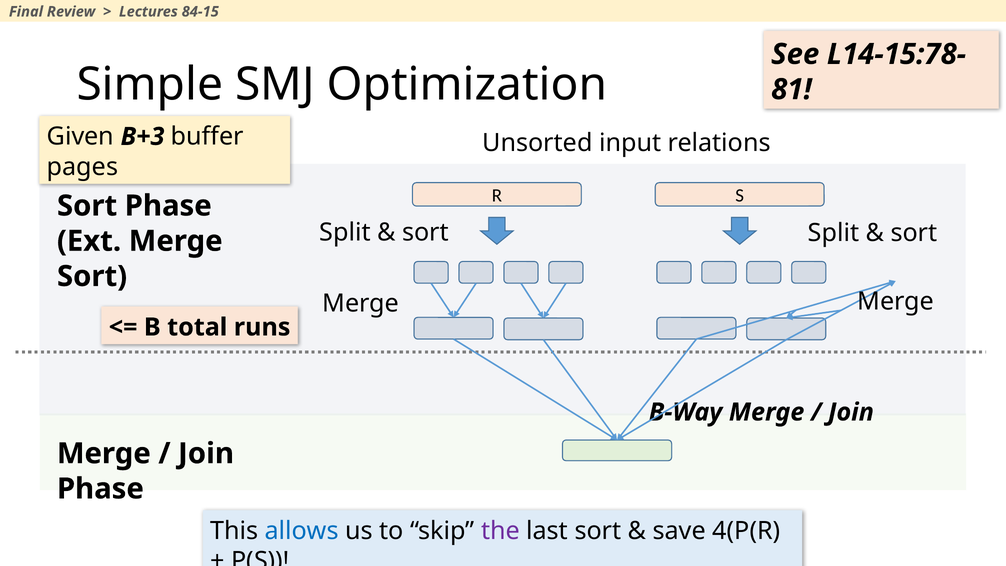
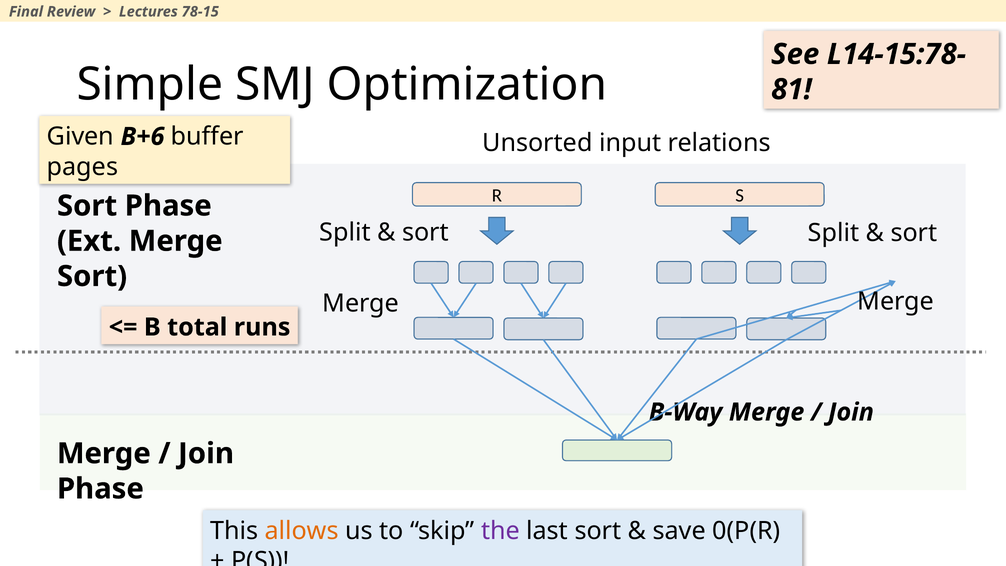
84-15: 84-15 -> 78-15 (200, 12)
B+3: B+3 -> B+6 (143, 137)
allows colour: blue -> orange (302, 531)
4(P(R: 4(P(R -> 0(P(R (746, 531)
